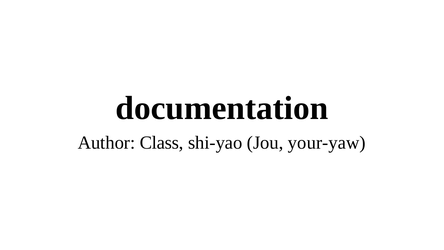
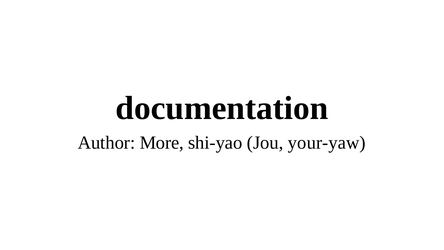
Class: Class -> More (162, 143)
